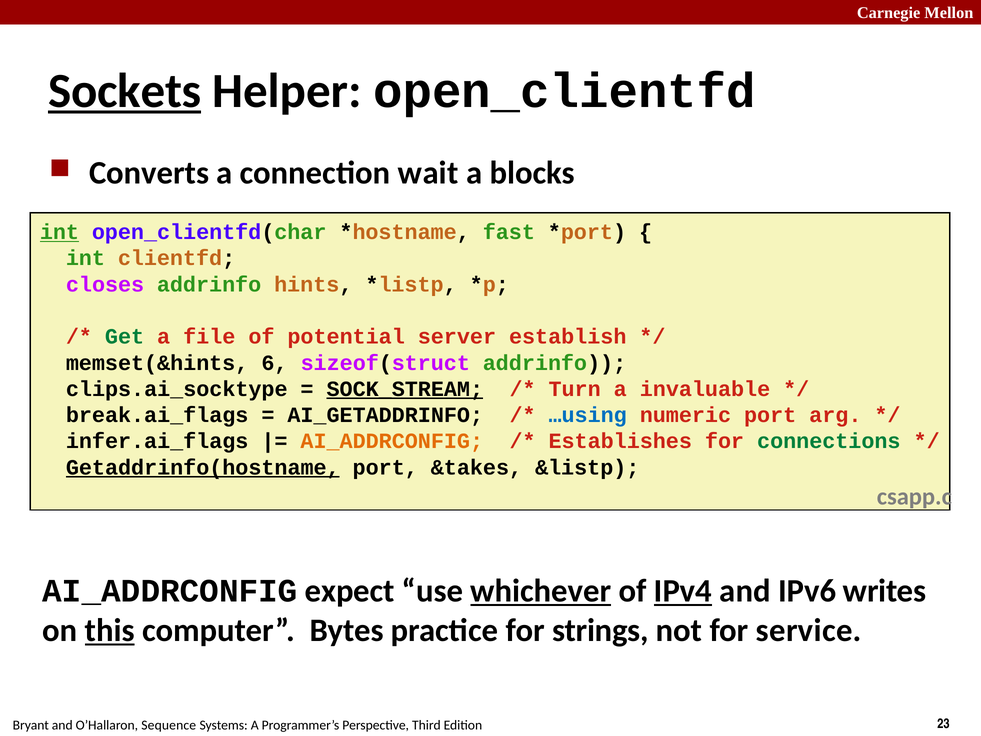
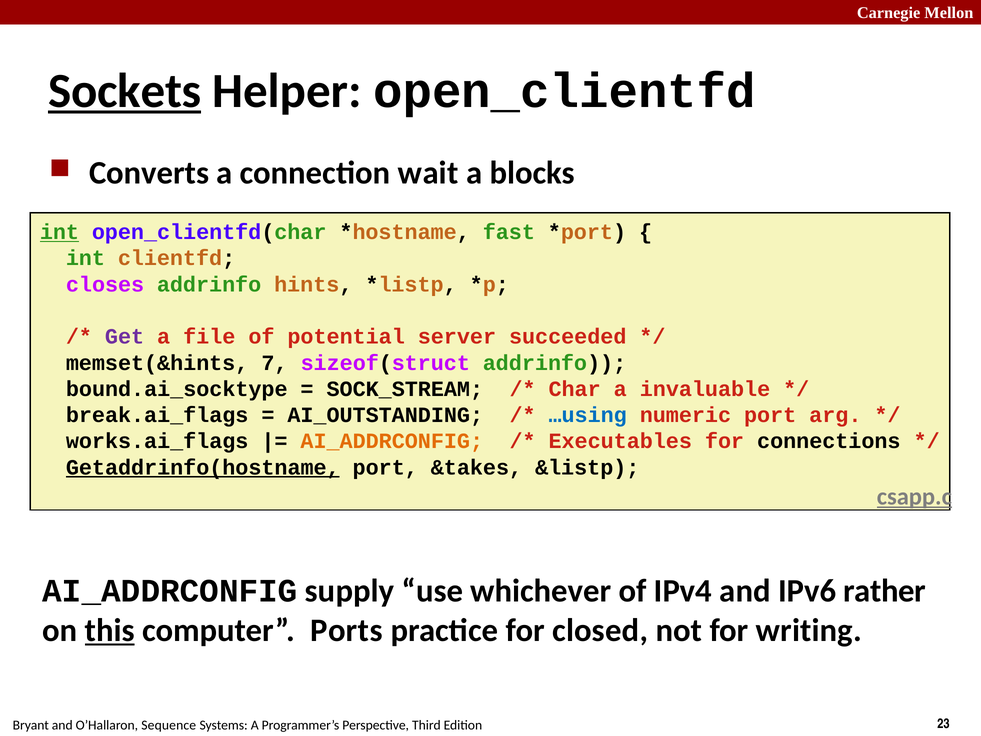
Get colour: green -> purple (125, 337)
establish: establish -> succeeded (568, 337)
6: 6 -> 7 (274, 363)
clips.ai_socktype: clips.ai_socktype -> bound.ai_socktype (177, 389)
SOCK_STREAM underline: present -> none (405, 389)
Turn: Turn -> Char (575, 389)
AI_GETADDRINFO: AI_GETADDRINFO -> AI_OUTSTANDING (385, 415)
infer.ai_flags: infer.ai_flags -> works.ai_flags (157, 441)
Establishes: Establishes -> Executables (620, 441)
connections colour: green -> black (829, 441)
csapp.c underline: none -> present (914, 497)
expect: expect -> supply (350, 591)
whichever underline: present -> none (541, 591)
IPv4 underline: present -> none (683, 591)
writes: writes -> rather (885, 591)
Bytes: Bytes -> Ports (346, 630)
strings: strings -> closed (600, 630)
service: service -> writing (809, 630)
